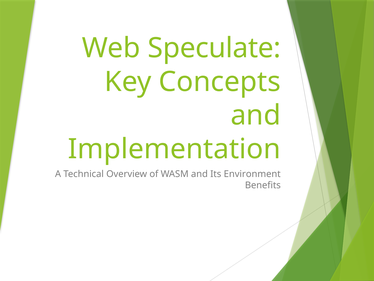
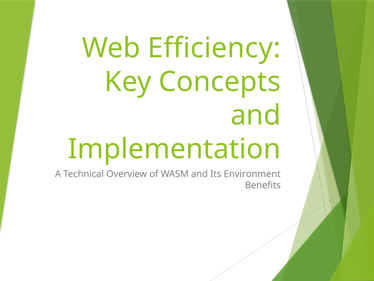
Speculate: Speculate -> Efficiency (214, 48)
